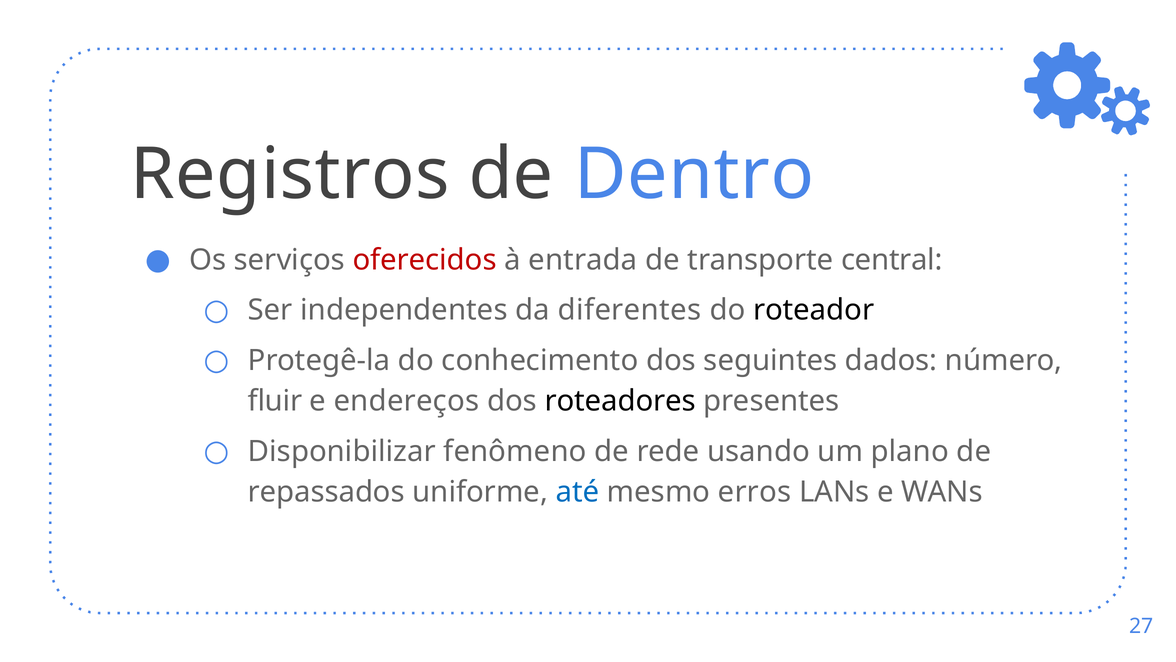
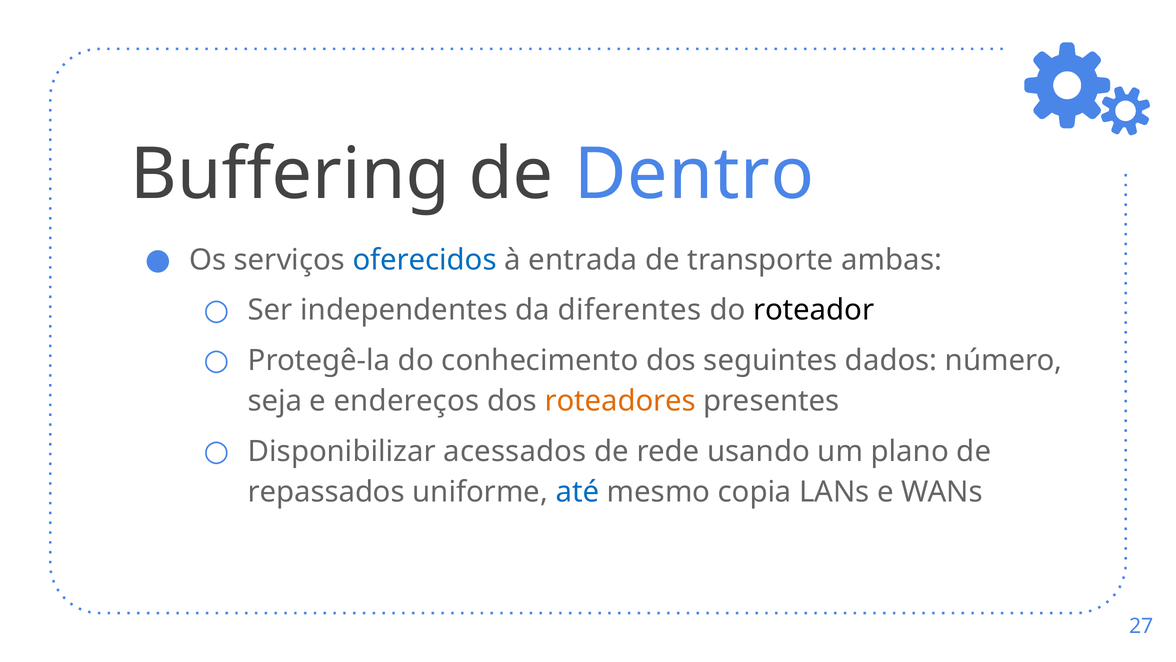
Registros: Registros -> Buffering (290, 175)
oferecidos colour: red -> blue (425, 260)
central: central -> ambas (892, 260)
fluir: fluir -> seja (275, 401)
roteadores colour: black -> orange (620, 401)
fenômeno: fenômeno -> acessados (515, 451)
erros: erros -> copia (755, 492)
